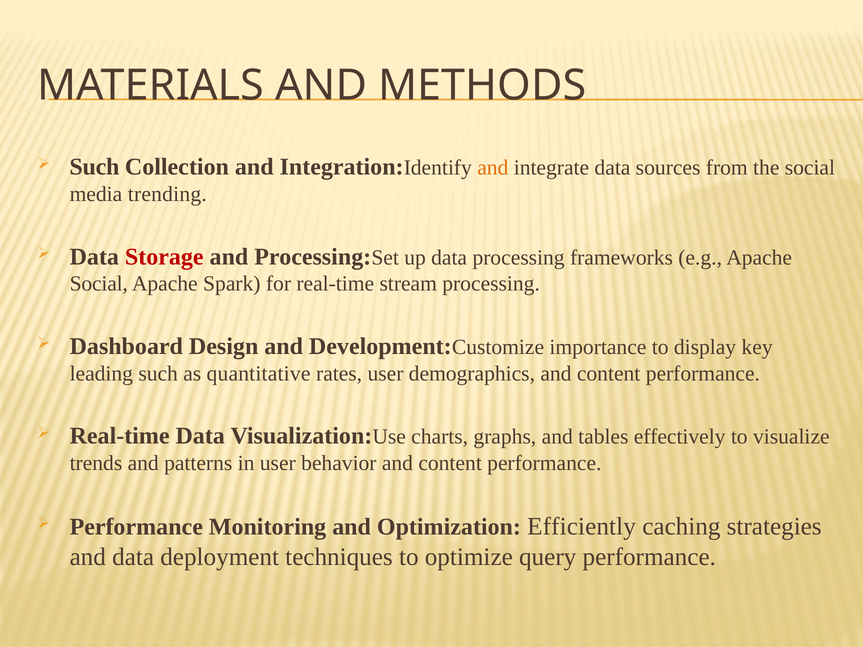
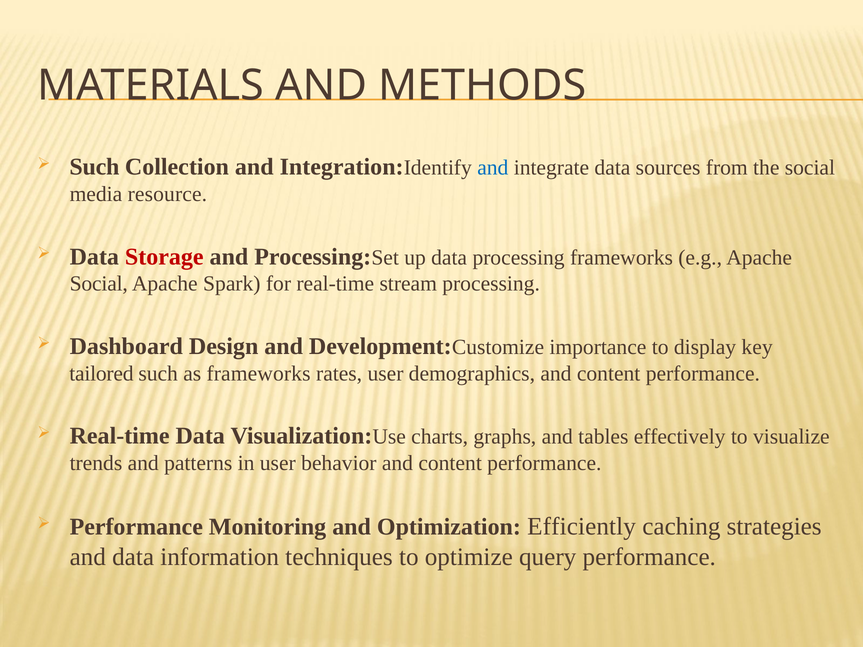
and colour: orange -> blue (493, 168)
trending: trending -> resource (167, 194)
leading: leading -> tailored (101, 374)
as quantitative: quantitative -> frameworks (259, 374)
deployment: deployment -> information (220, 557)
